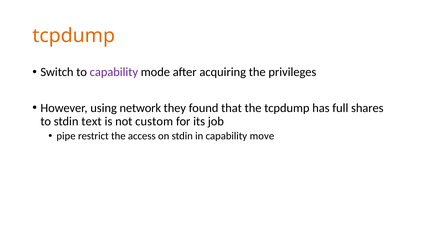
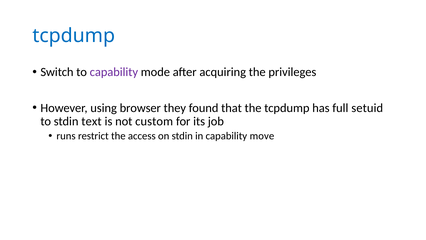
tcpdump colour: orange -> blue (74, 36)
network: network -> browser (140, 108)
shares: shares -> setuid (367, 108)
pipe: pipe -> runs (66, 136)
